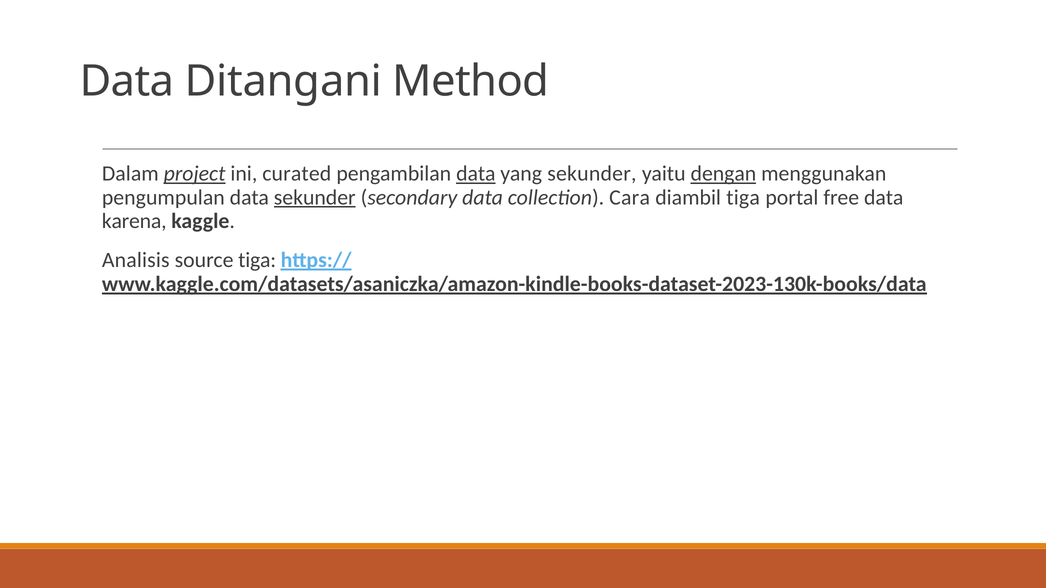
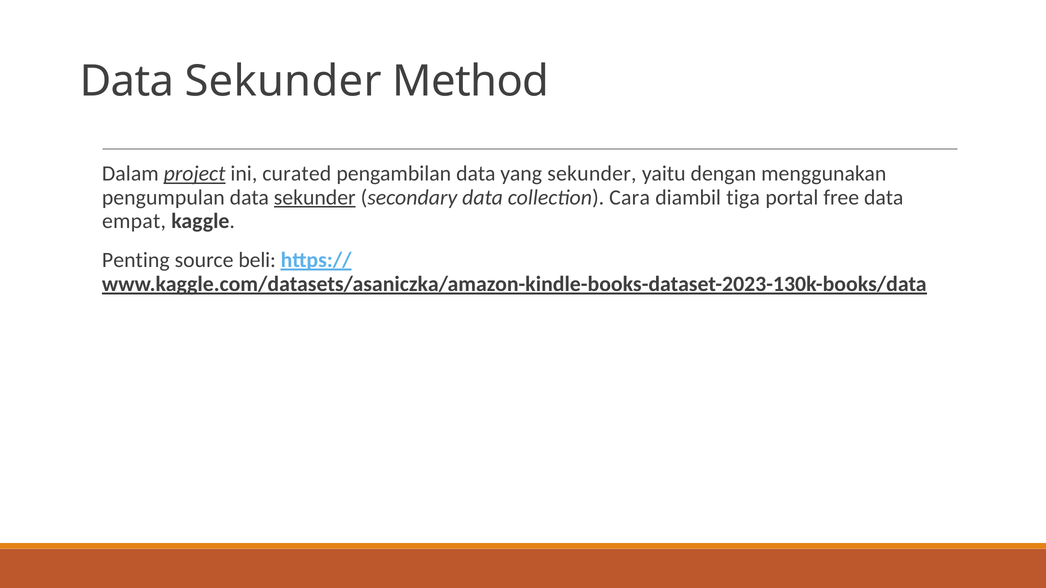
Ditangani: Ditangani -> Sekunder (283, 81)
data underline: present -> none (476, 174)
dengan underline: present -> none (723, 174)
karena: karena -> empat (134, 221)
Analisis: Analisis -> Penting (136, 260)
source tiga: tiga -> beli (257, 260)
